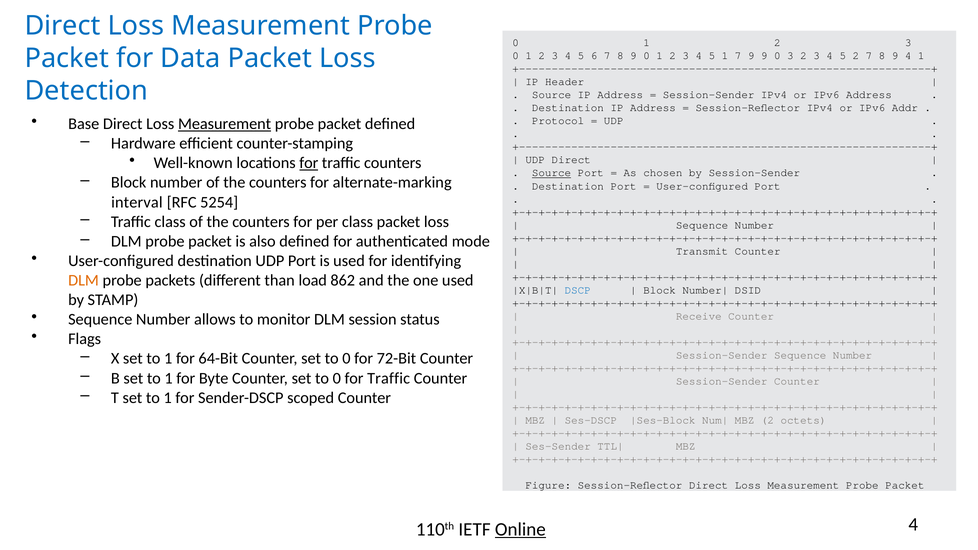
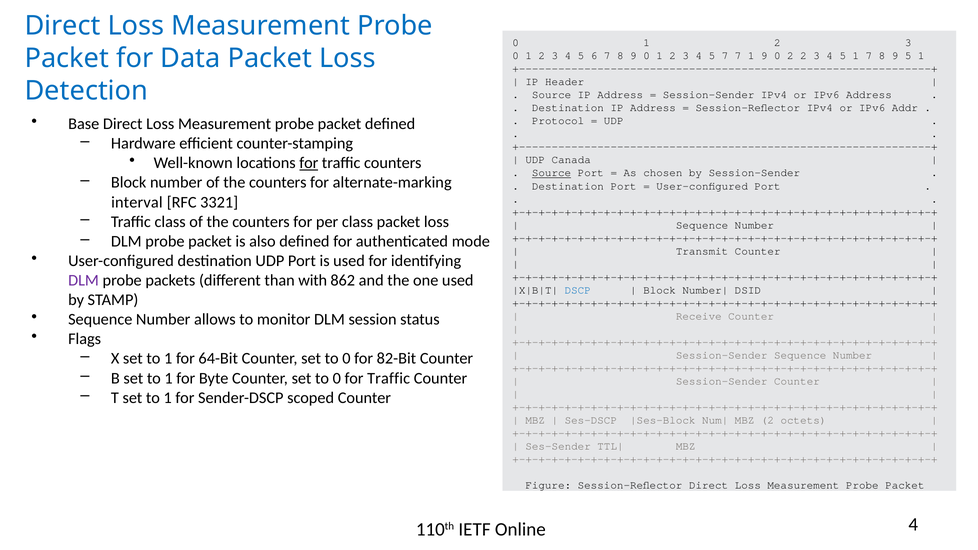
5 1: 1 -> 7 (725, 56)
7 9: 9 -> 1 (751, 56)
0 3: 3 -> 2 (790, 56)
4 5 2: 2 -> 1 (856, 56)
9 4: 4 -> 5 (908, 56)
Measurement underline: present -> none (225, 124)
UDP Direct: Direct -> Canada (571, 160)
5254: 5254 -> 3321 (219, 202)
DLM colour: orange -> purple (84, 280)
load: load -> with (313, 280)
72-Bit: 72-Bit -> 82-Bit (396, 359)
Online underline: present -> none (520, 530)
